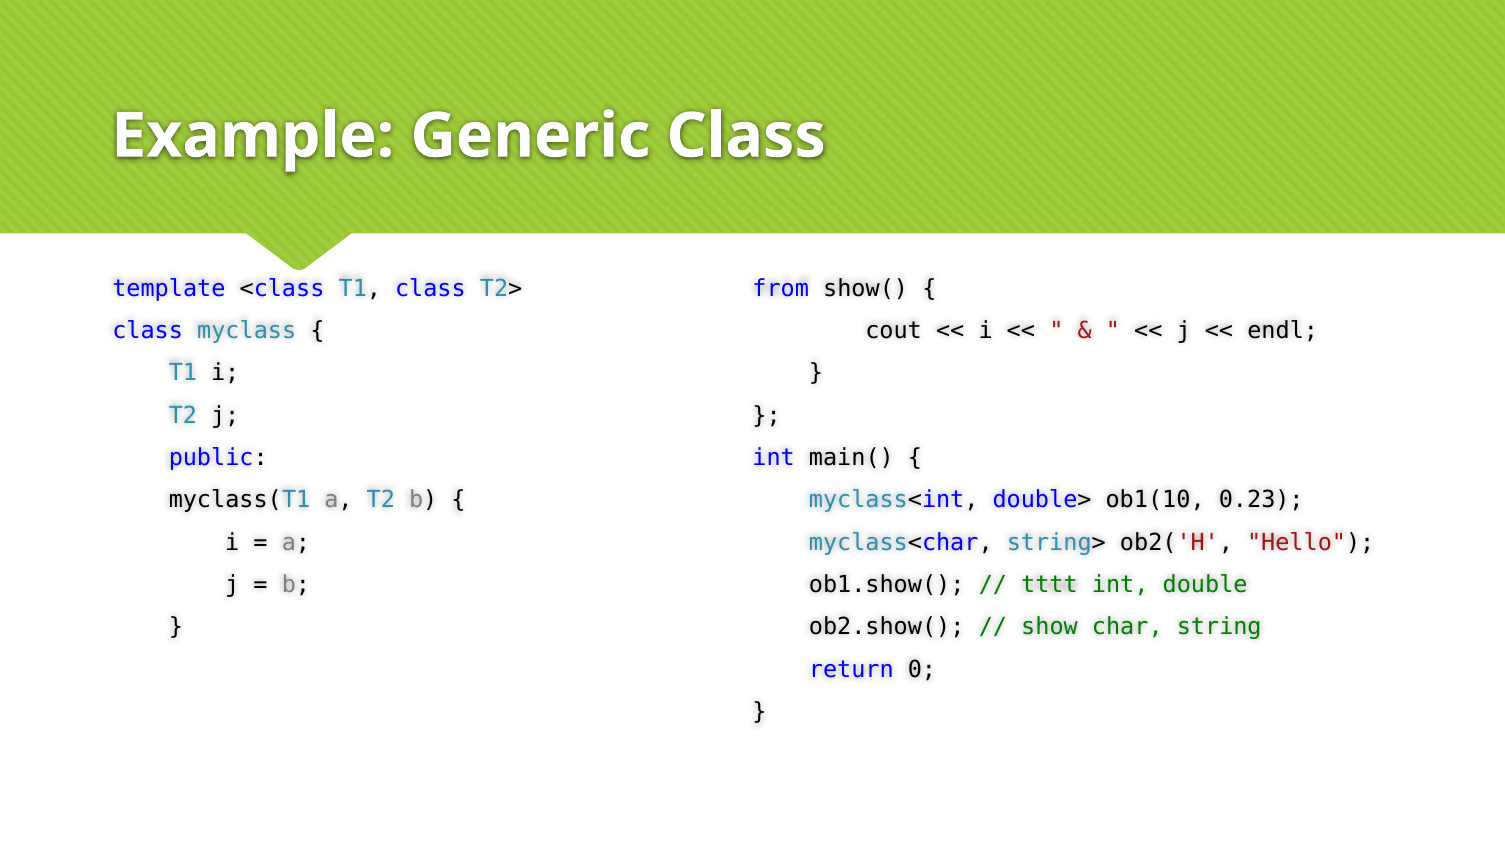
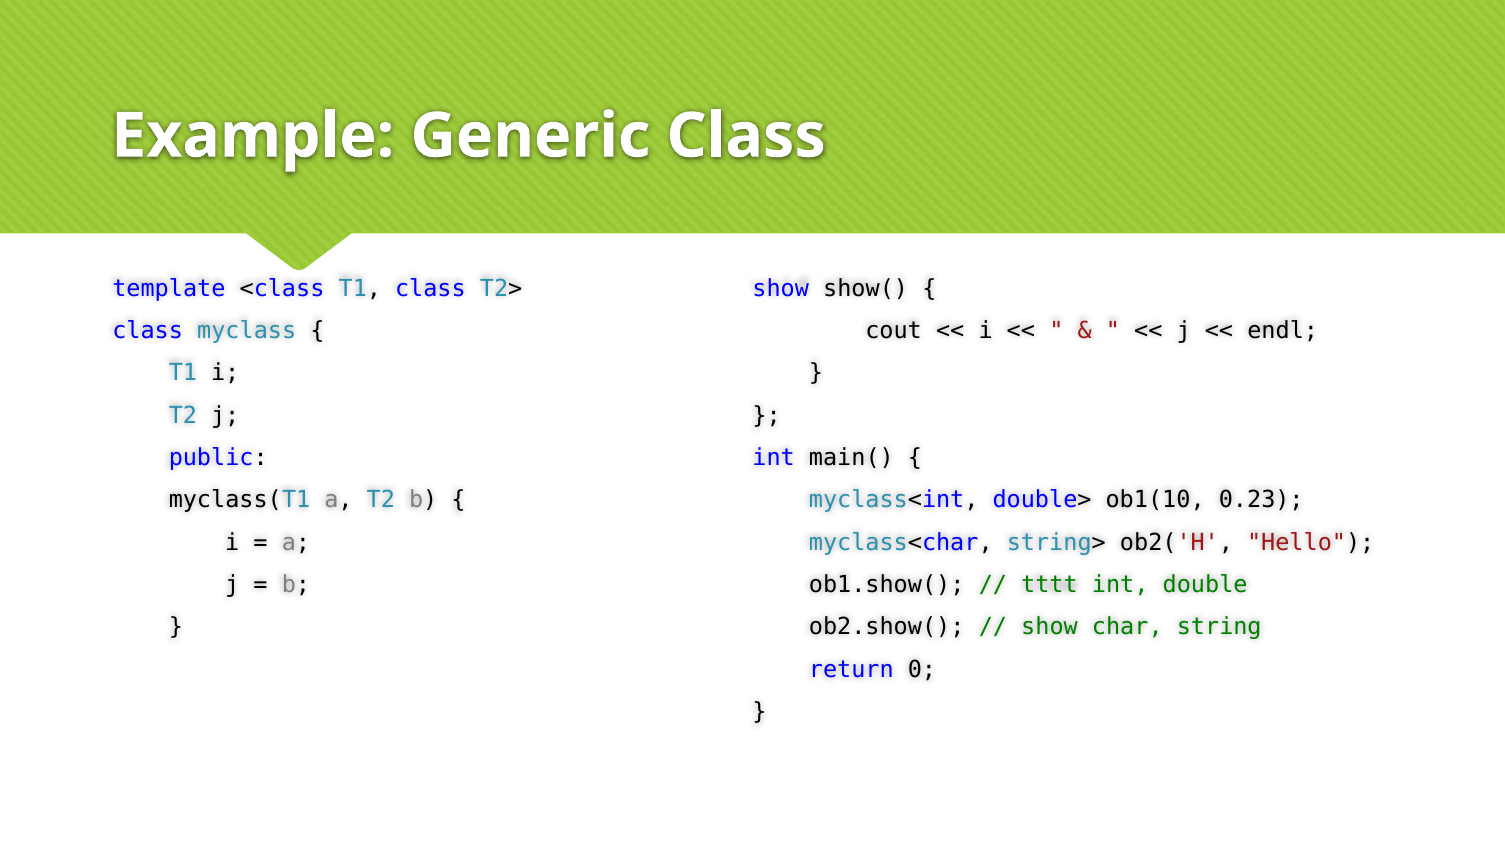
from: from -> show (781, 289)
